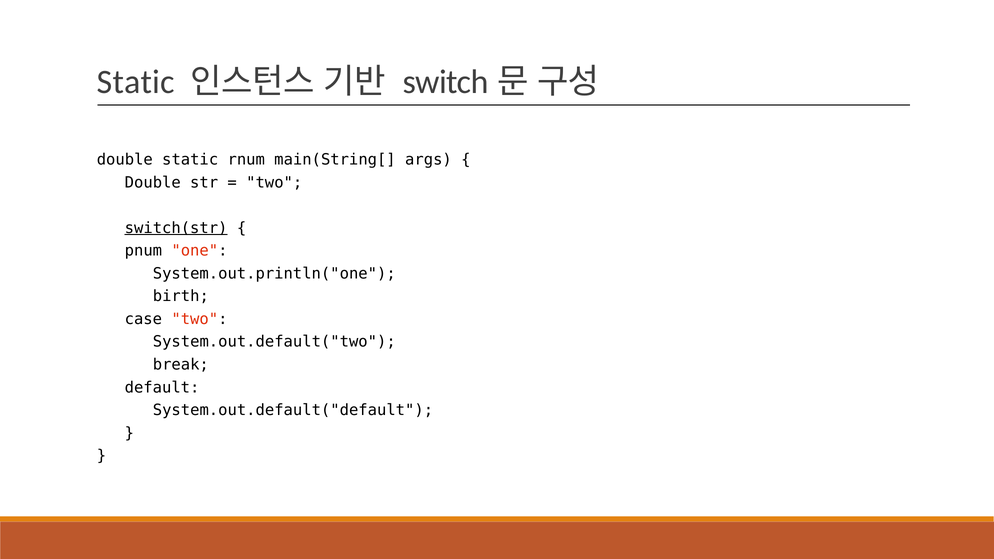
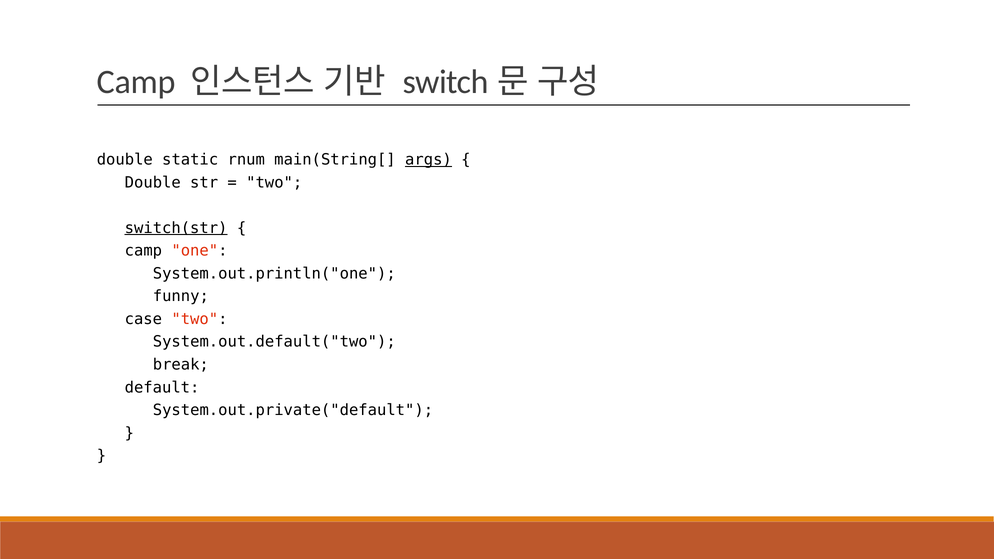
Static: Static -> Camp (136, 82)
args underline: none -> present (428, 160)
pnum: pnum -> camp (143, 251)
birth: birth -> funny (181, 296)
System.out.default("default: System.out.default("default -> System.out.private("default (293, 410)
